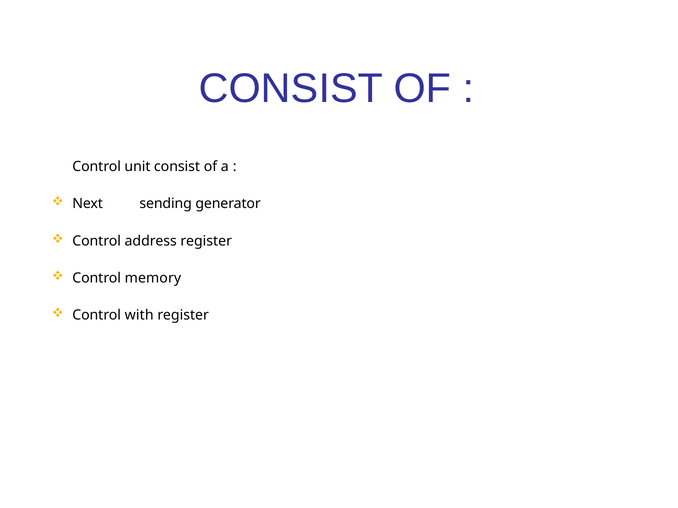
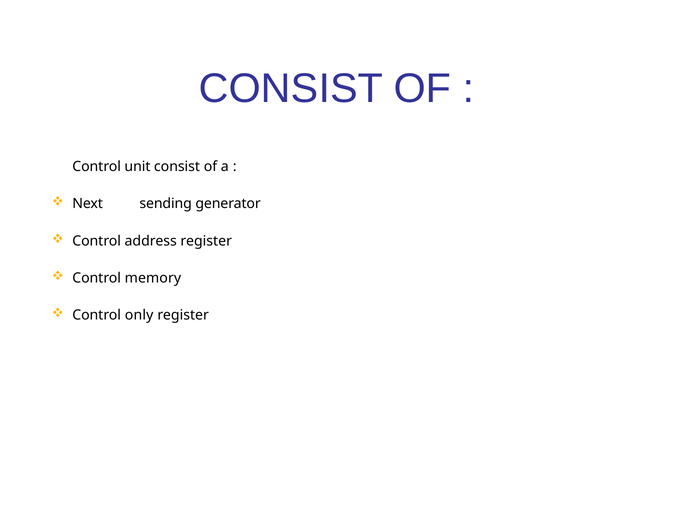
with: with -> only (139, 316)
